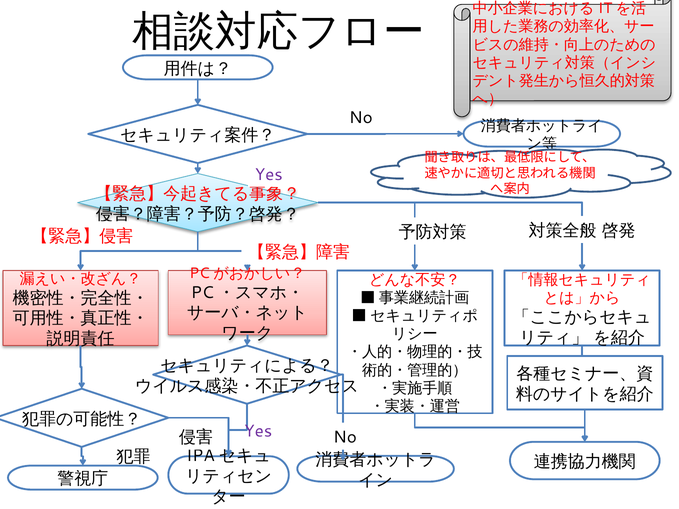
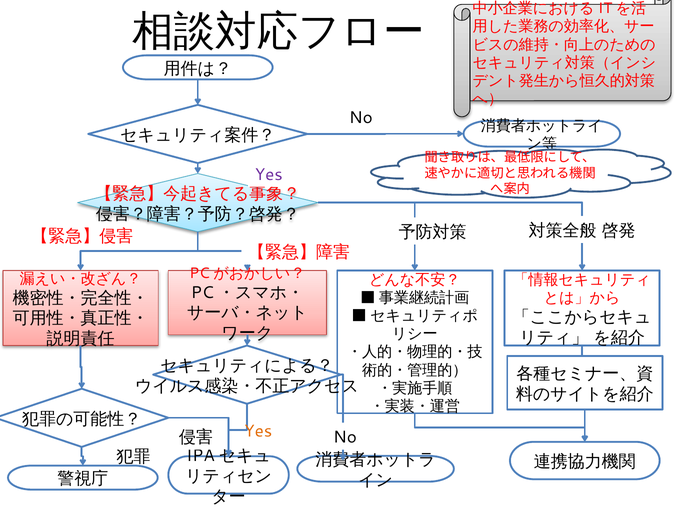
Yes colour: purple -> orange (258, 431)
